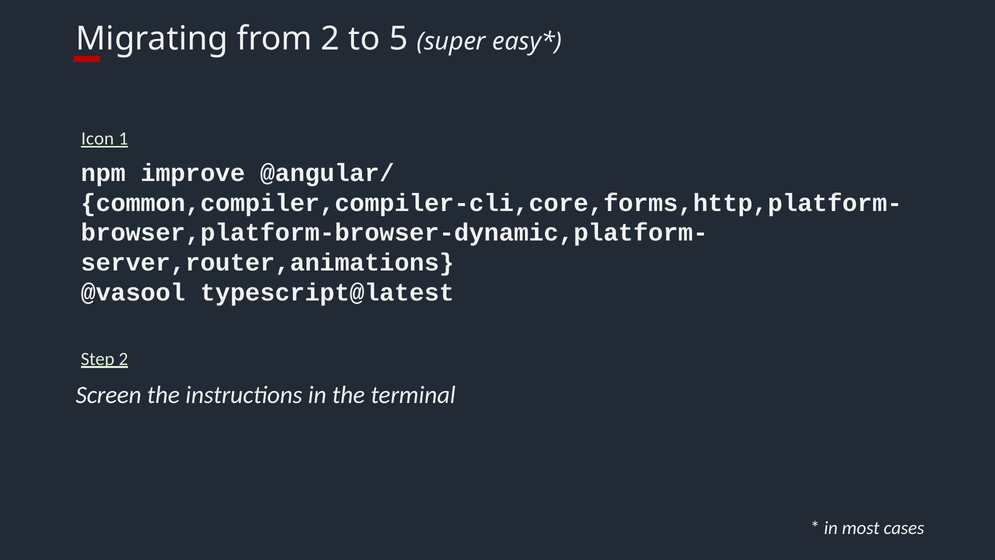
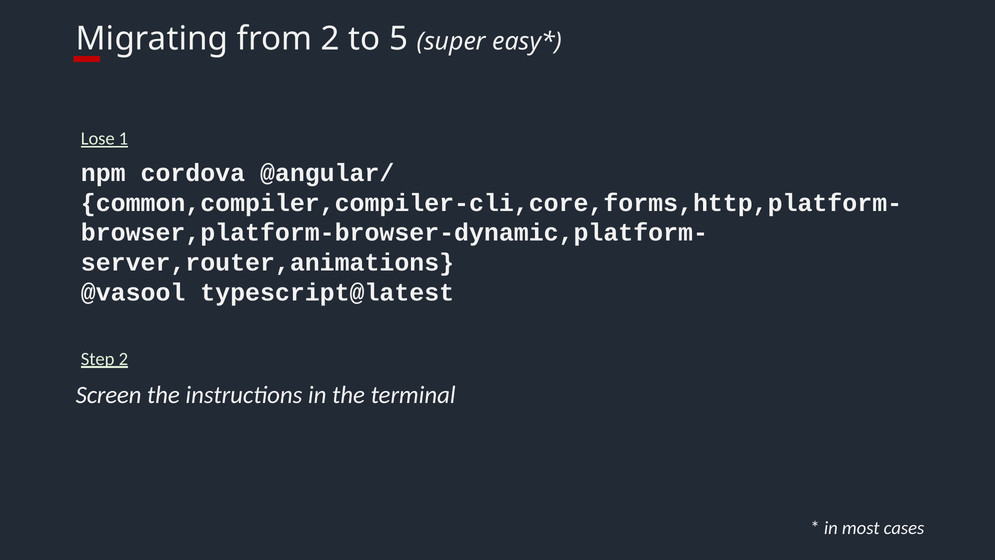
Icon: Icon -> Lose (98, 139)
improve: improve -> cordova (193, 173)
